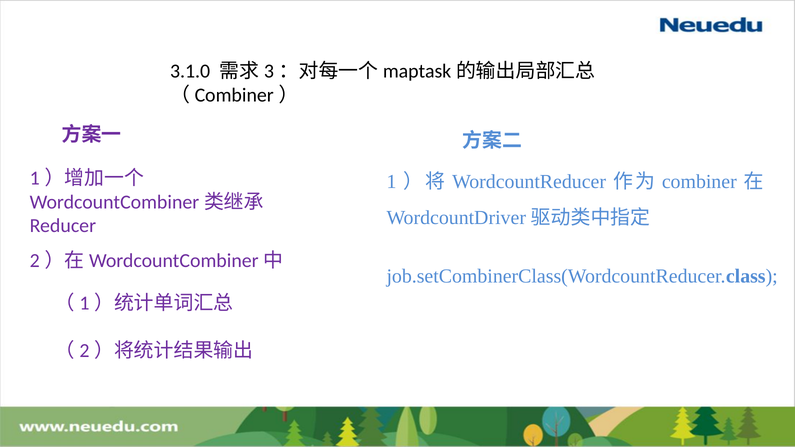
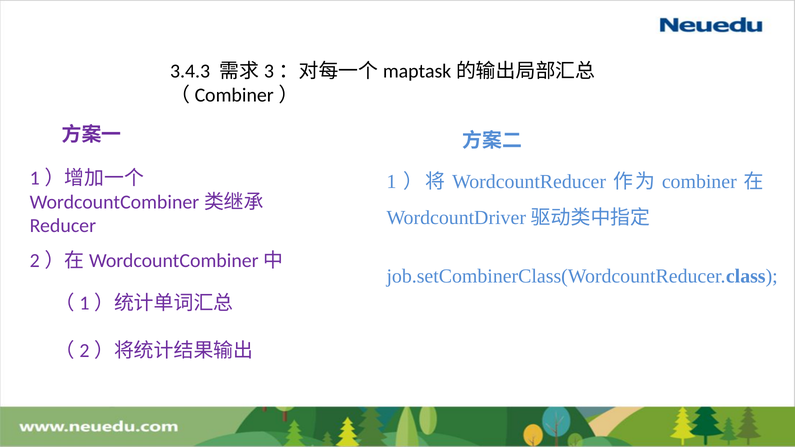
3.1.0: 3.1.0 -> 3.4.3 (190, 71)
